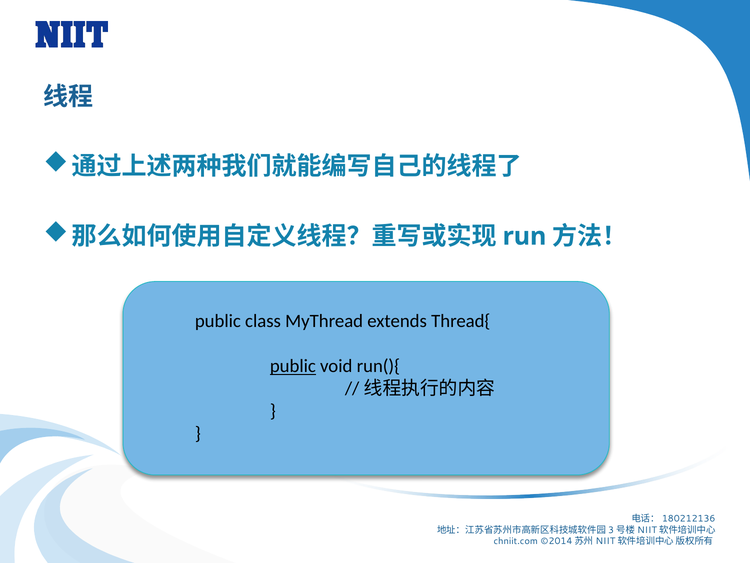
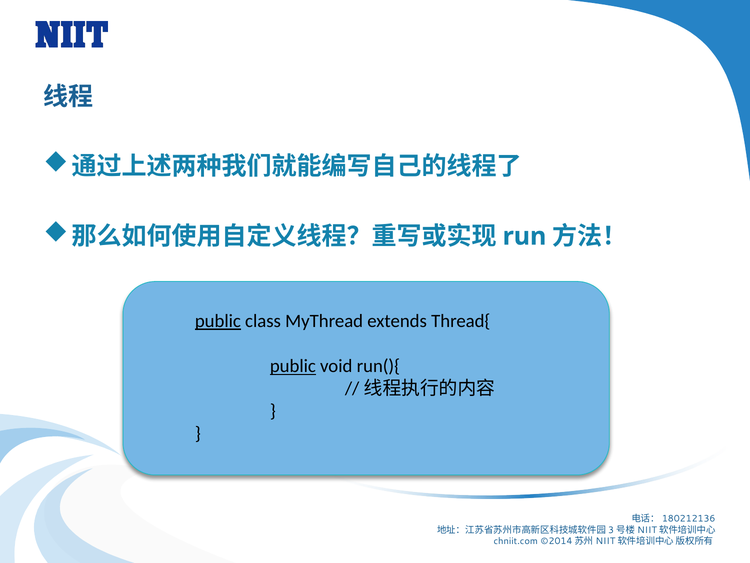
public underline: none -> present (218, 321)
